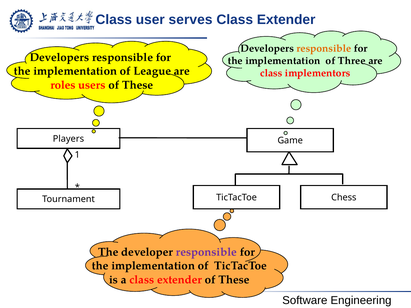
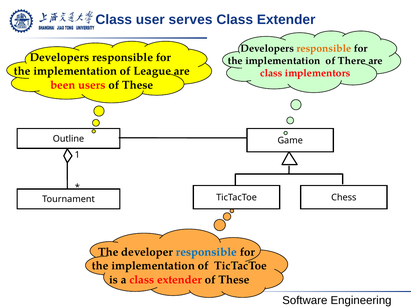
Three: Three -> There (352, 61)
roles: roles -> been (63, 85)
Players: Players -> Outline (68, 139)
responsible colour: purple -> blue (206, 252)
